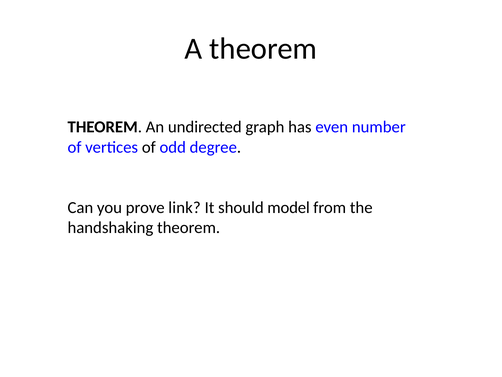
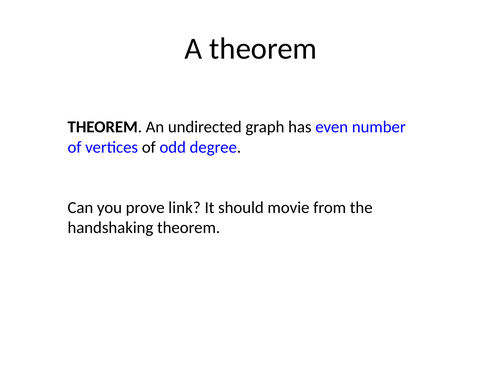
model: model -> movie (288, 207)
